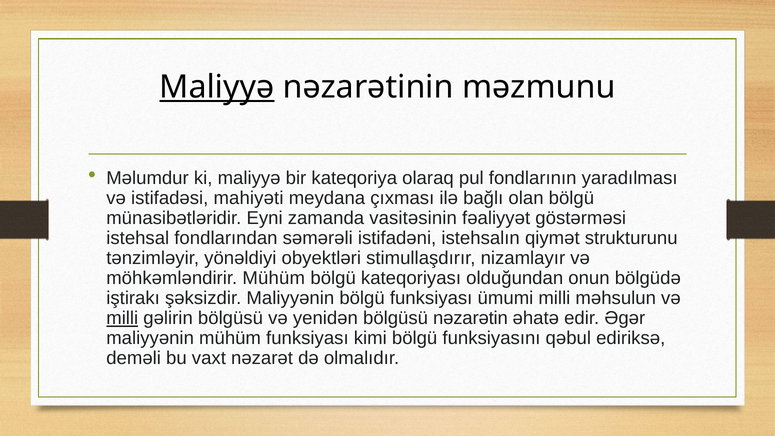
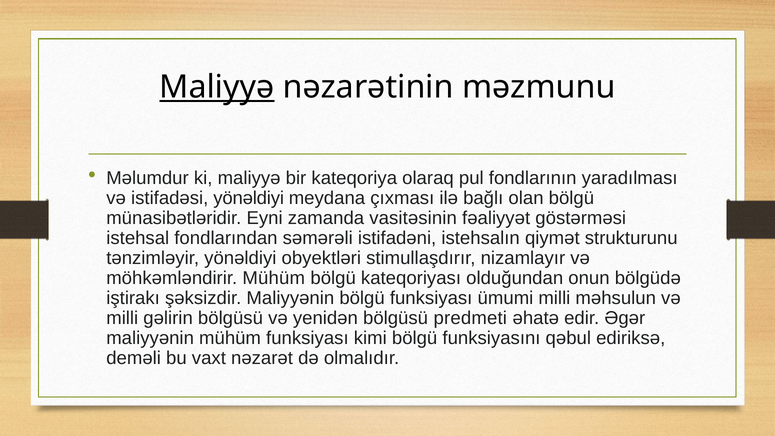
istifadəsi mahiyəti: mahiyəti -> yönəldiyi (249, 198)
milli underline: present -> none (122, 318)
nəzarətin: nəzarətin -> predmeti (470, 318)
